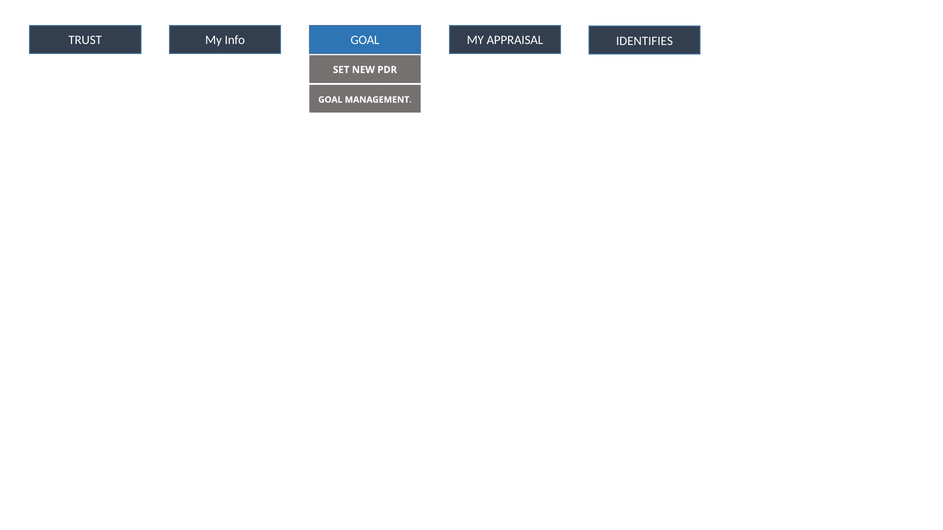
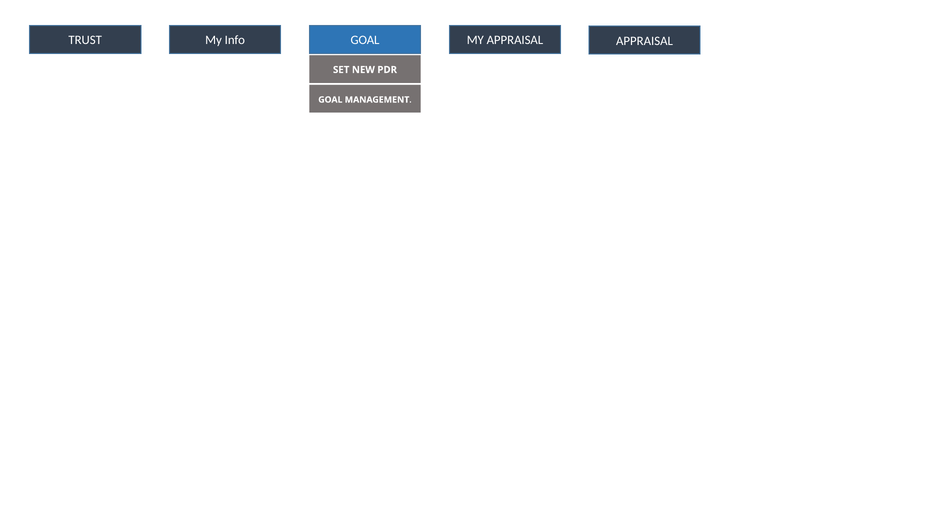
APPRAISAL IDENTIFIES: IDENTIFIES -> APPRAISAL (644, 41)
